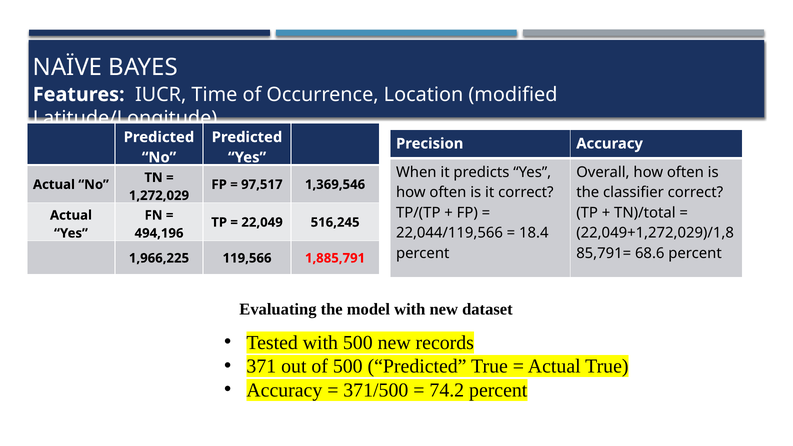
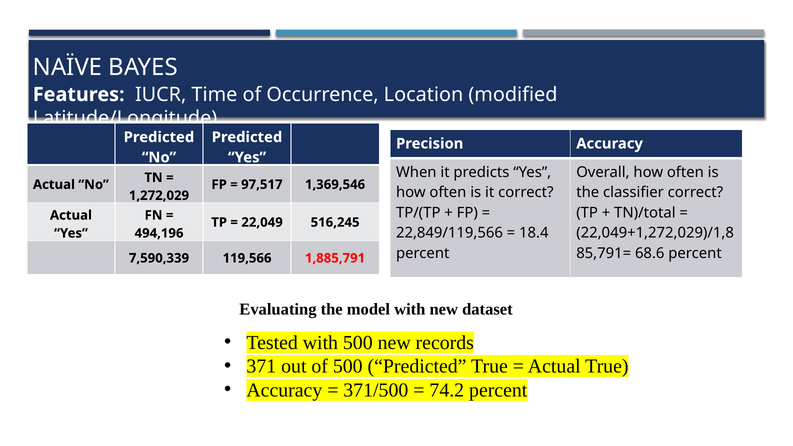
22,044/119,566: 22,044/119,566 -> 22,849/119,566 (449, 233)
1,966,225: 1,966,225 -> 7,590,339 (159, 258)
